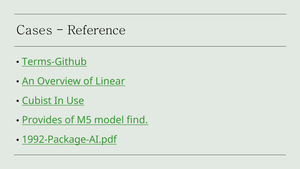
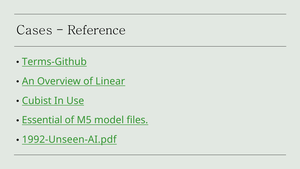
Provides: Provides -> Essential (42, 120)
find: find -> files (137, 120)
1992-Package-AI.pdf: 1992-Package-AI.pdf -> 1992-Unseen-AI.pdf (69, 139)
